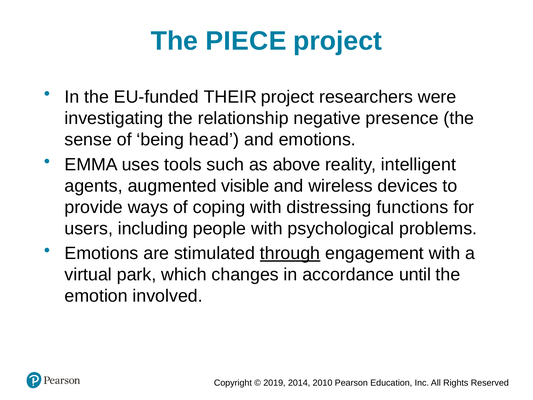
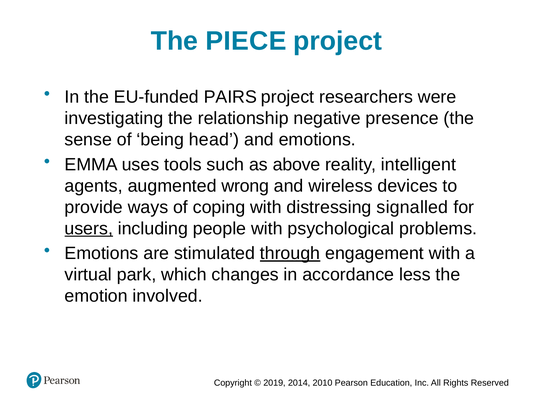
THEIR: THEIR -> PAIRS (230, 97)
visible: visible -> wrong (245, 186)
functions: functions -> signalled (412, 207)
users underline: none -> present (89, 228)
until: until -> less (415, 275)
